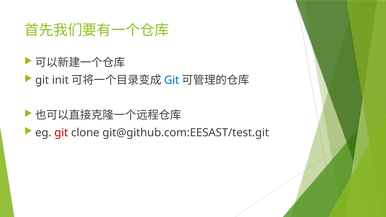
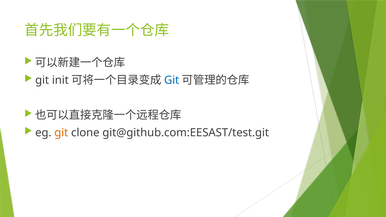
git colour: red -> orange (61, 133)
